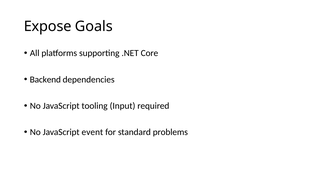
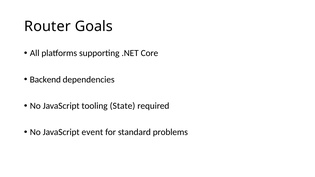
Expose: Expose -> Router (47, 26)
Input: Input -> State (122, 106)
